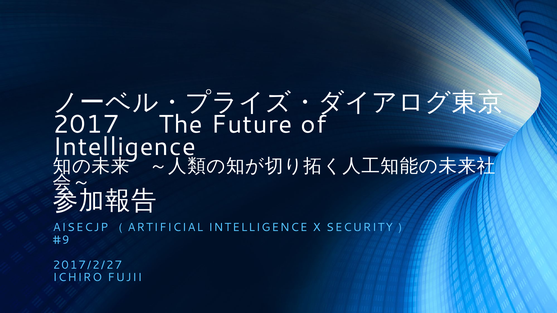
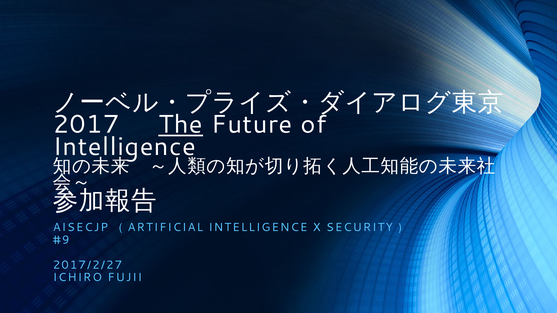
The underline: none -> present (181, 125)
